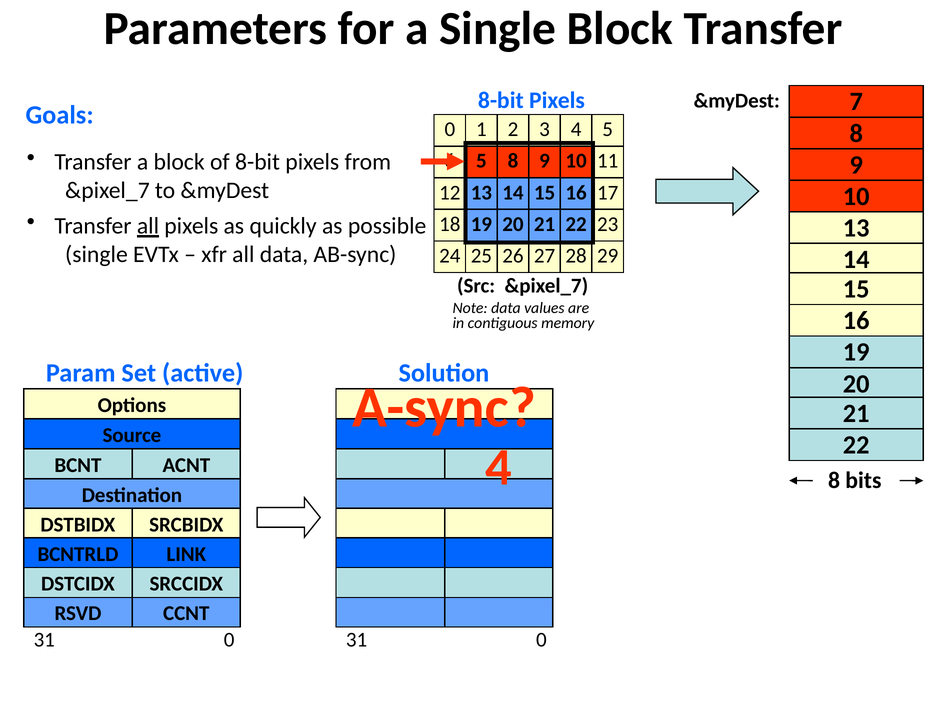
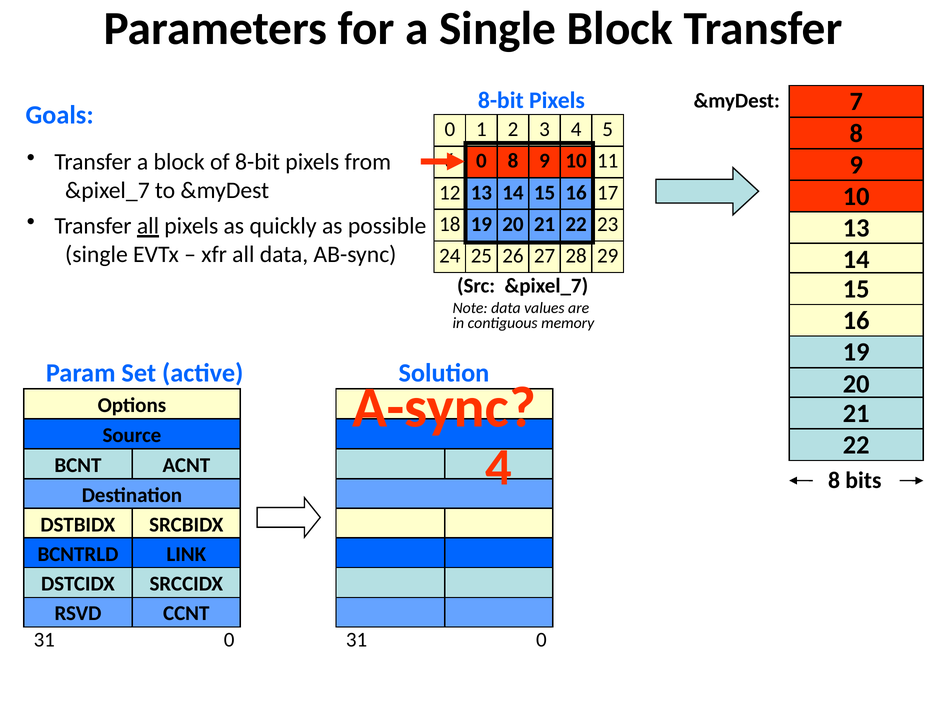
5: 5 -> 0 (481, 161)
